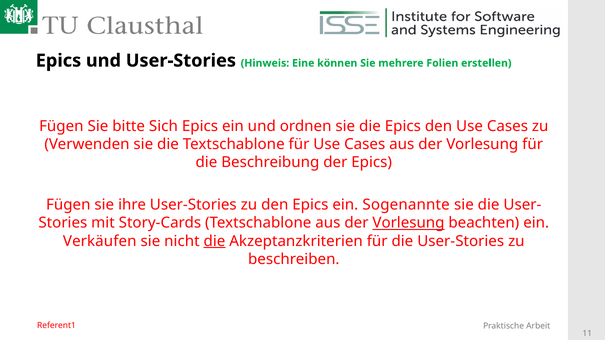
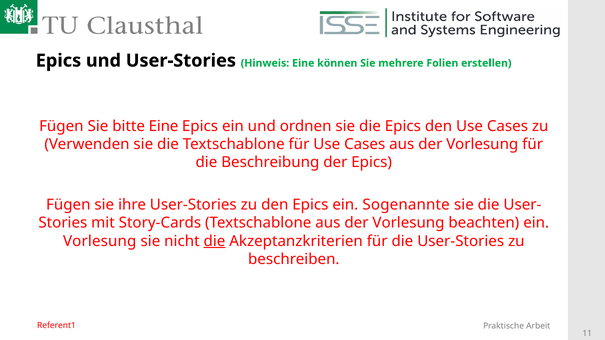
bitte Sich: Sich -> Eine (164, 126)
Vorlesung underline: present -> none (408, 223)
Verkäufen: Verkäufen -> Vorlesung (100, 241)
